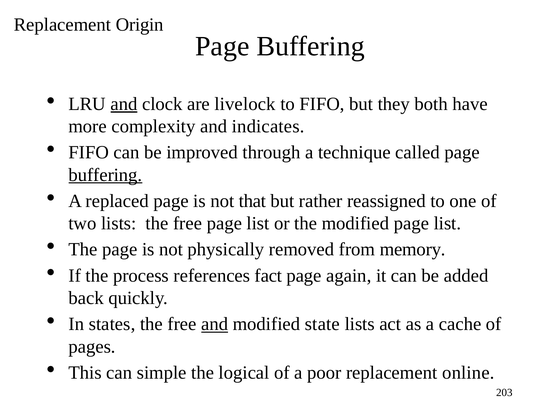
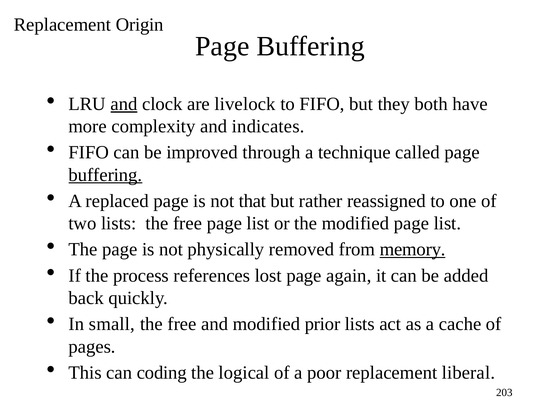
memory underline: none -> present (413, 249)
fact: fact -> lost (268, 276)
states: states -> small (112, 324)
and underline: present -> none (215, 324)
state: state -> prior (322, 324)
simple: simple -> coding (162, 373)
online: online -> liberal (468, 373)
